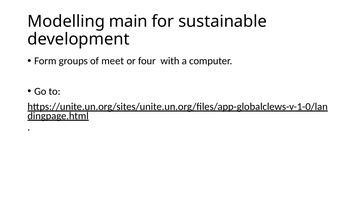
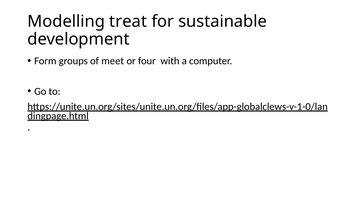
main: main -> treat (128, 21)
